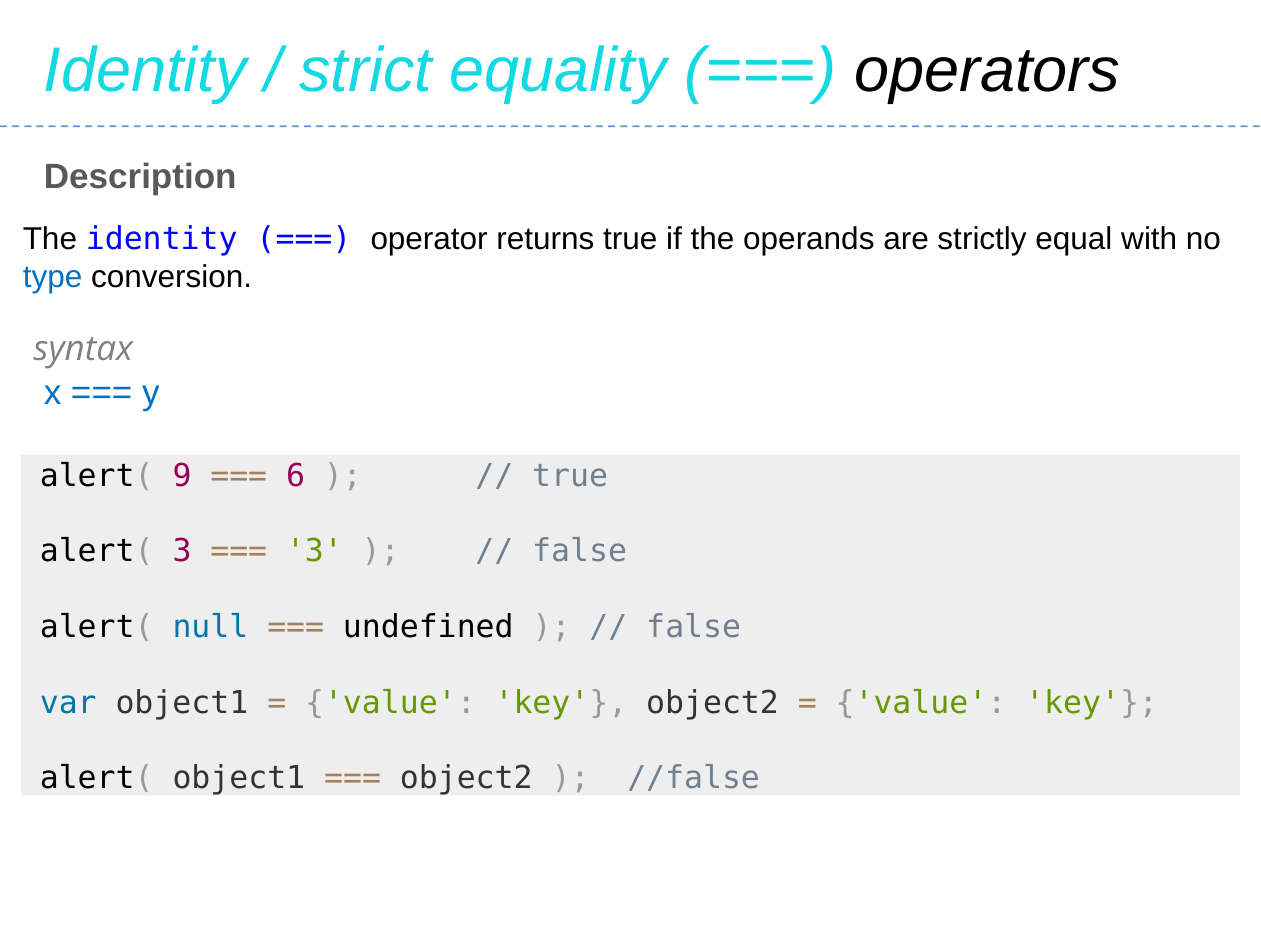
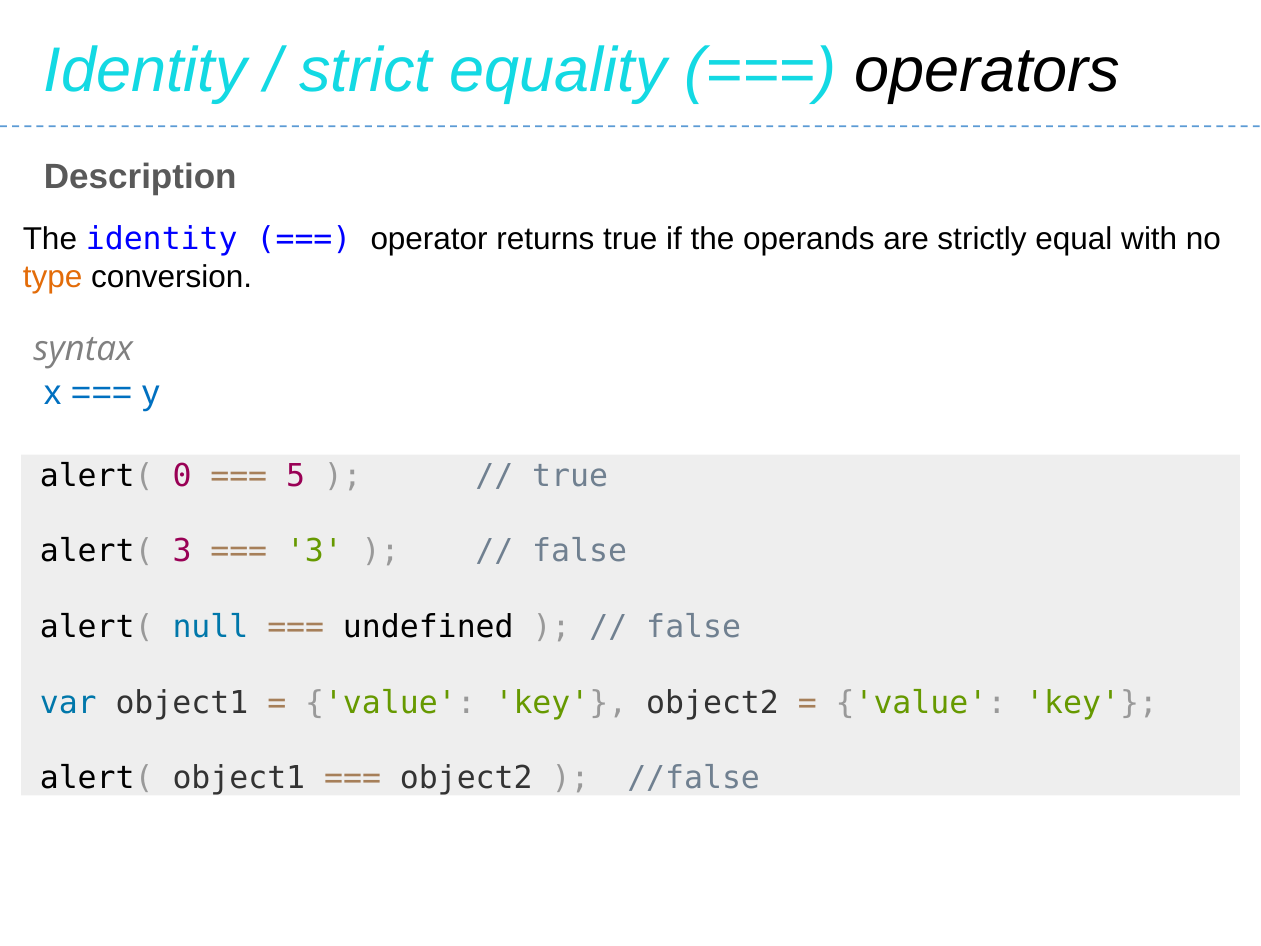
type colour: blue -> orange (53, 277)
9: 9 -> 0 (182, 476)
6: 6 -> 5 (295, 476)
